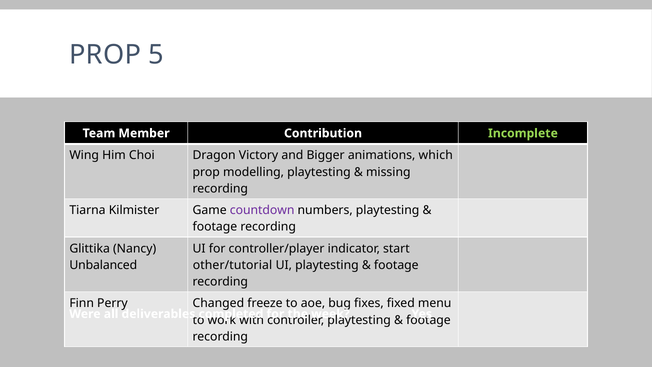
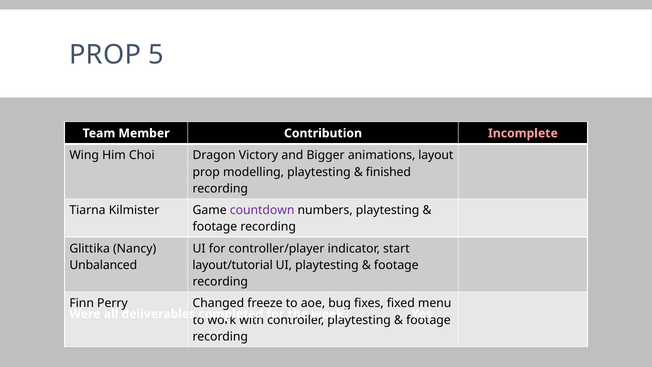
Incomplete colour: light green -> pink (523, 133)
which: which -> layout (436, 155)
missing: missing -> finished (388, 172)
other/tutorial: other/tutorial -> layout/tutorial (233, 265)
